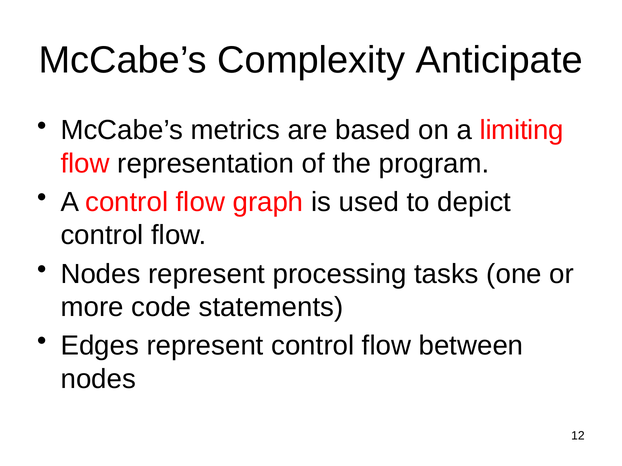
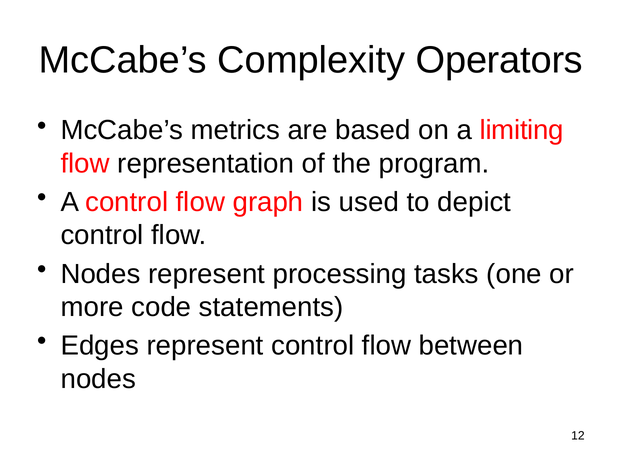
Anticipate: Anticipate -> Operators (499, 60)
